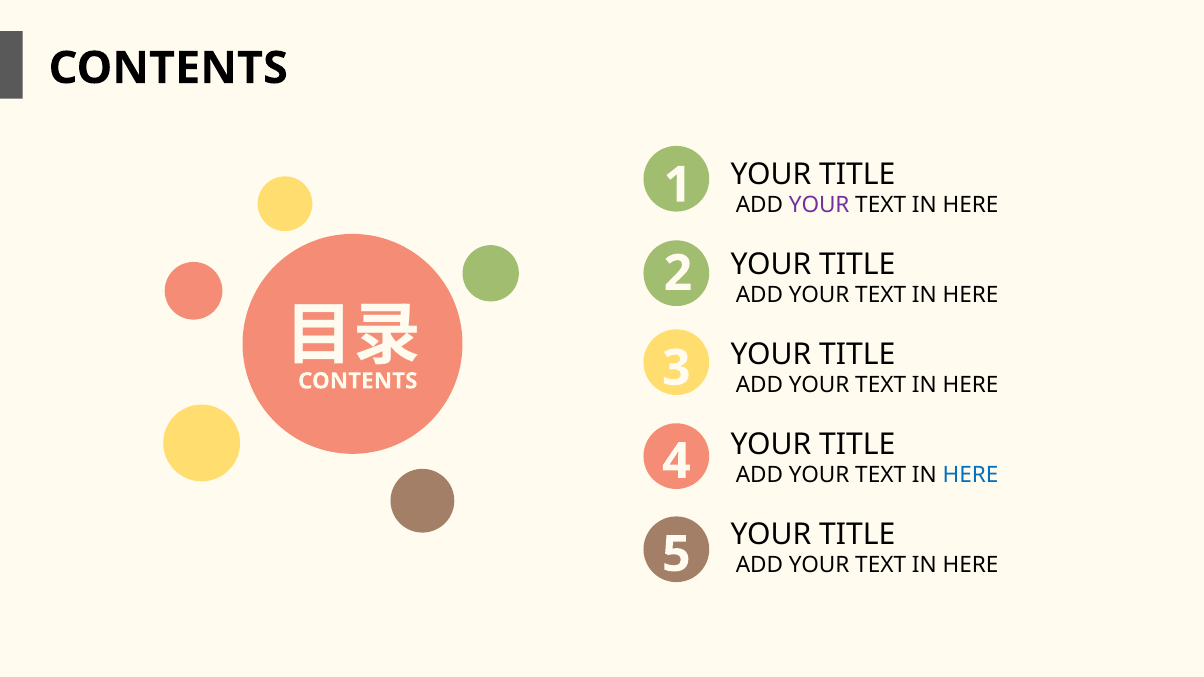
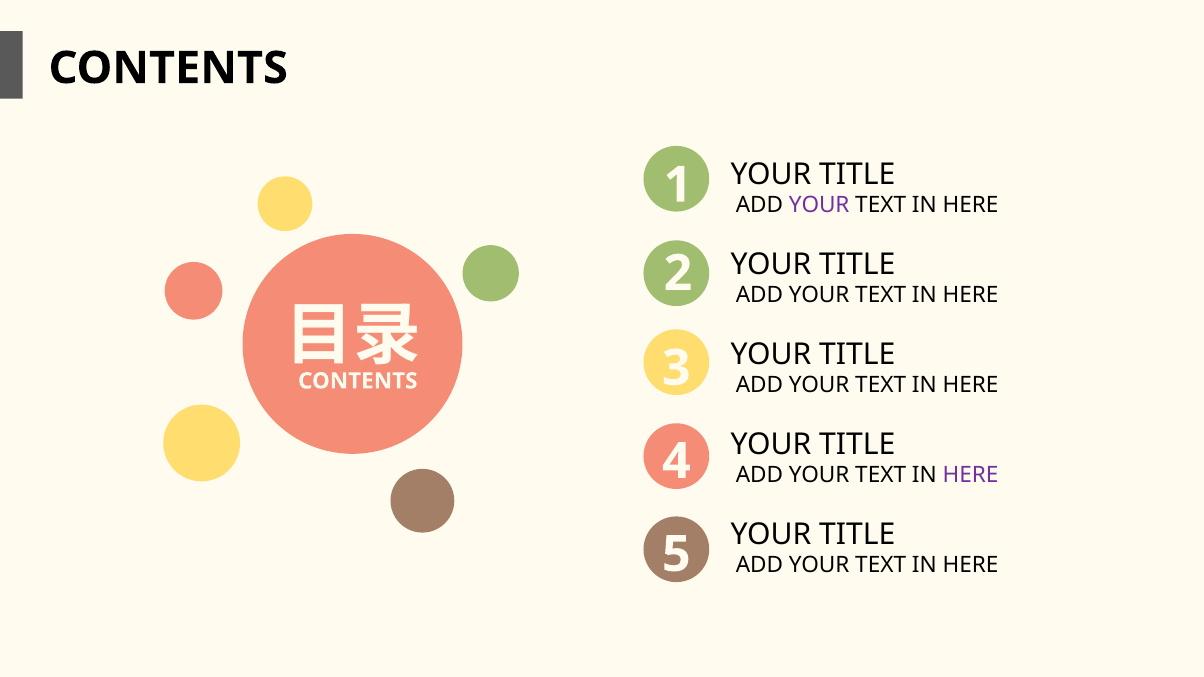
HERE colour: blue -> purple (971, 475)
